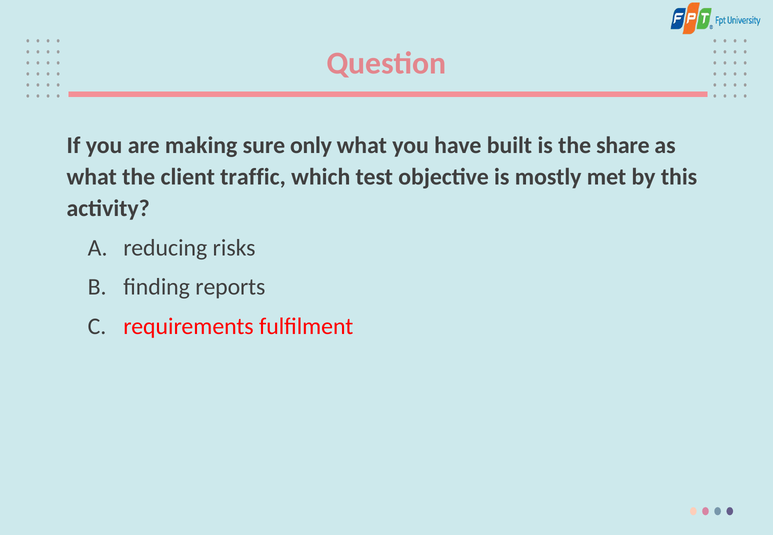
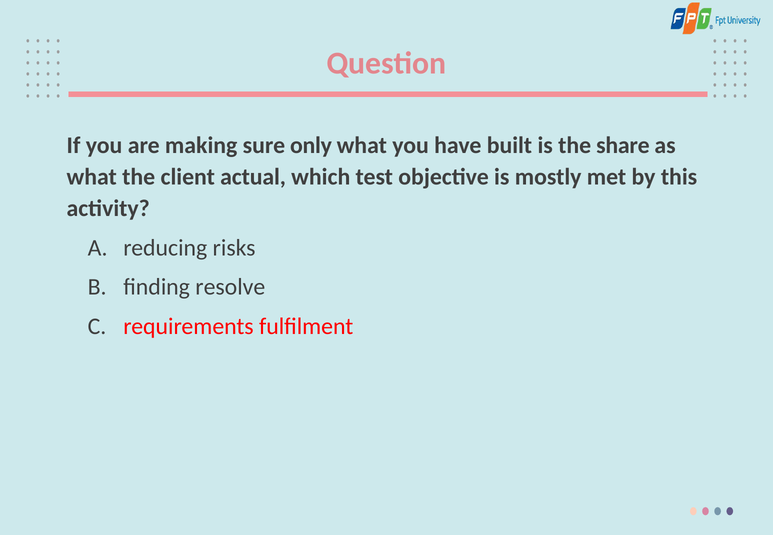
traffic: traffic -> actual (253, 177)
reports: reports -> resolve (230, 287)
